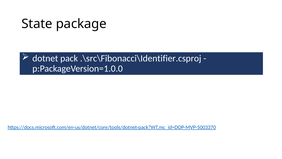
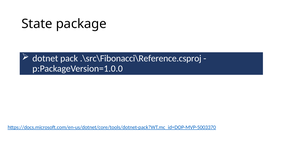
.\src\Fibonacci\Identifier.csproj: .\src\Fibonacci\Identifier.csproj -> .\src\Fibonacci\Reference.csproj (141, 58)
